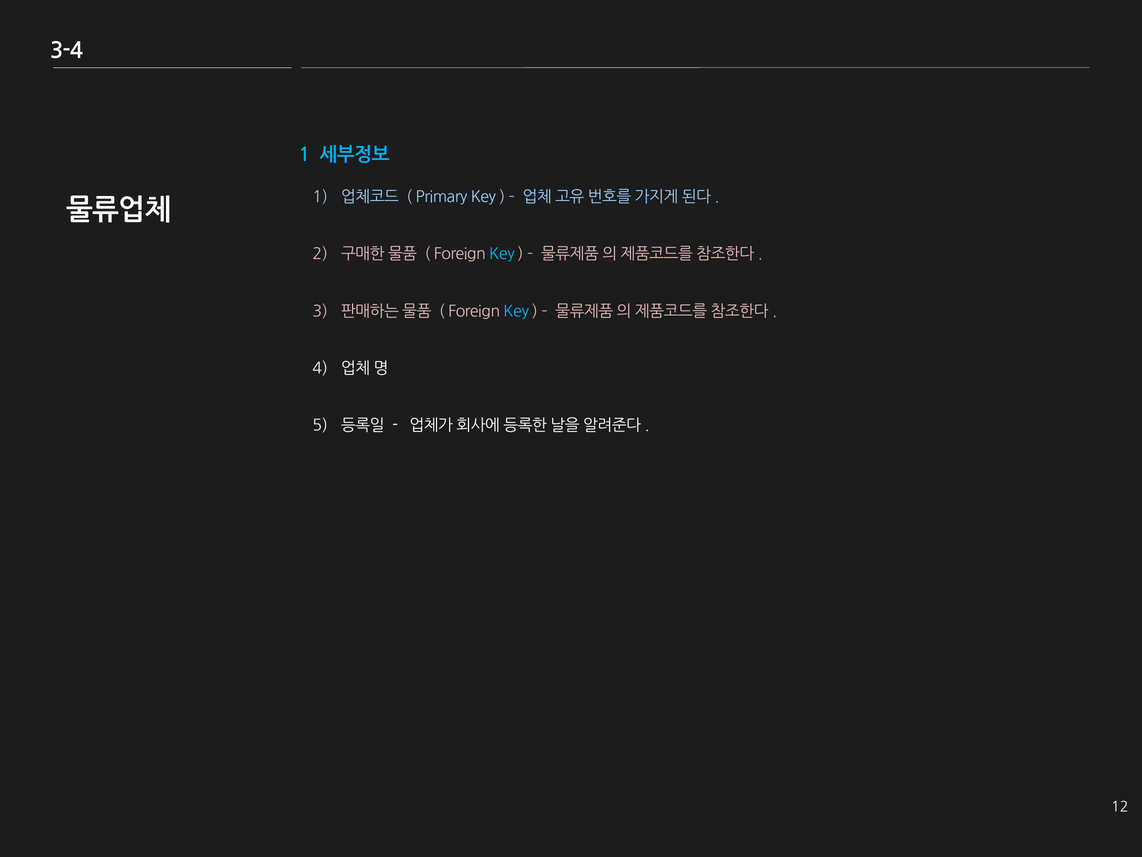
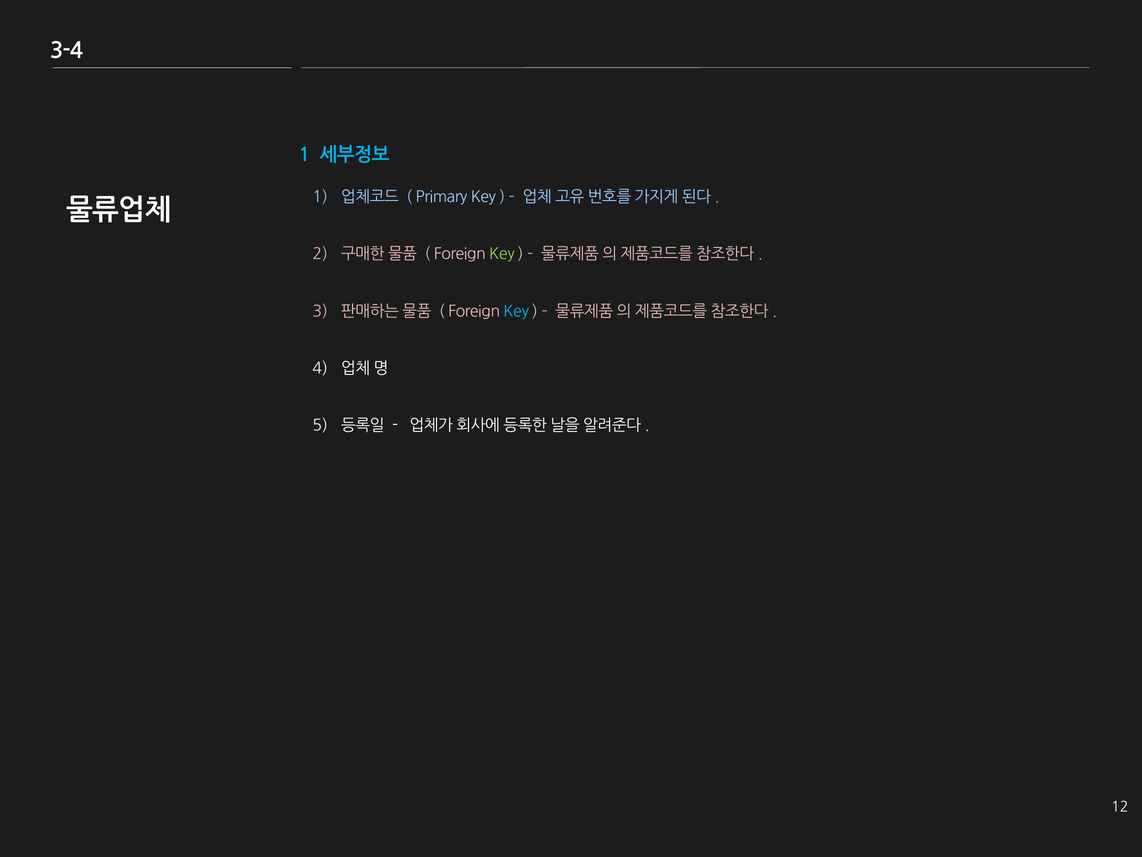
Key colour: light blue -> light green (502, 254)
